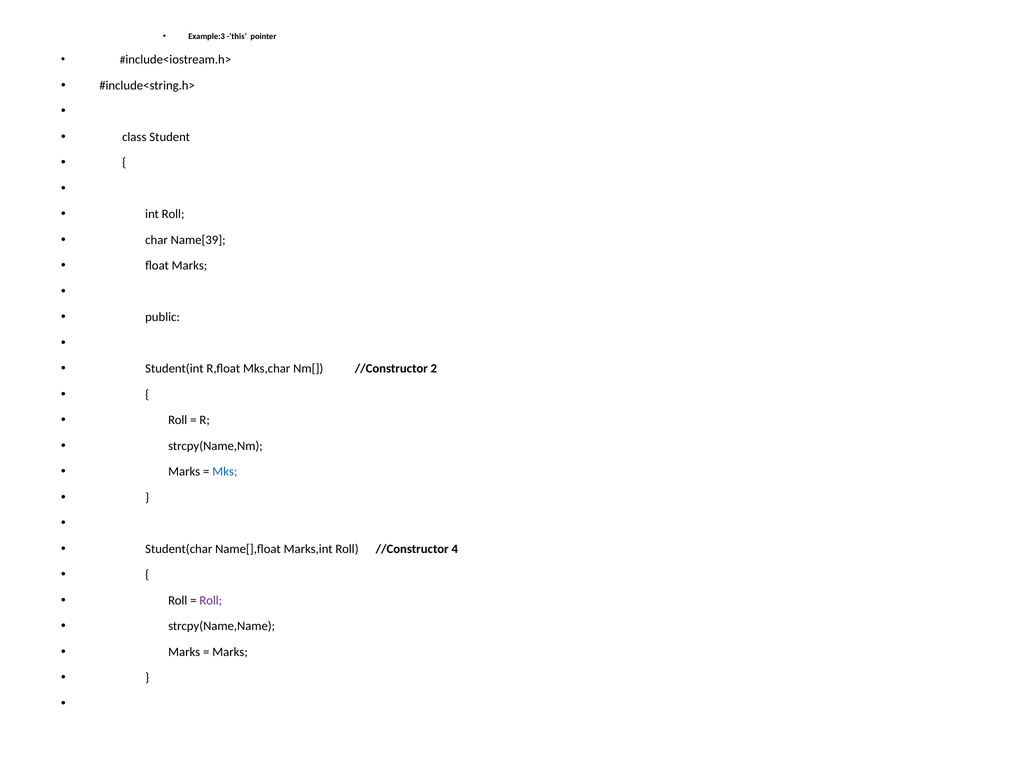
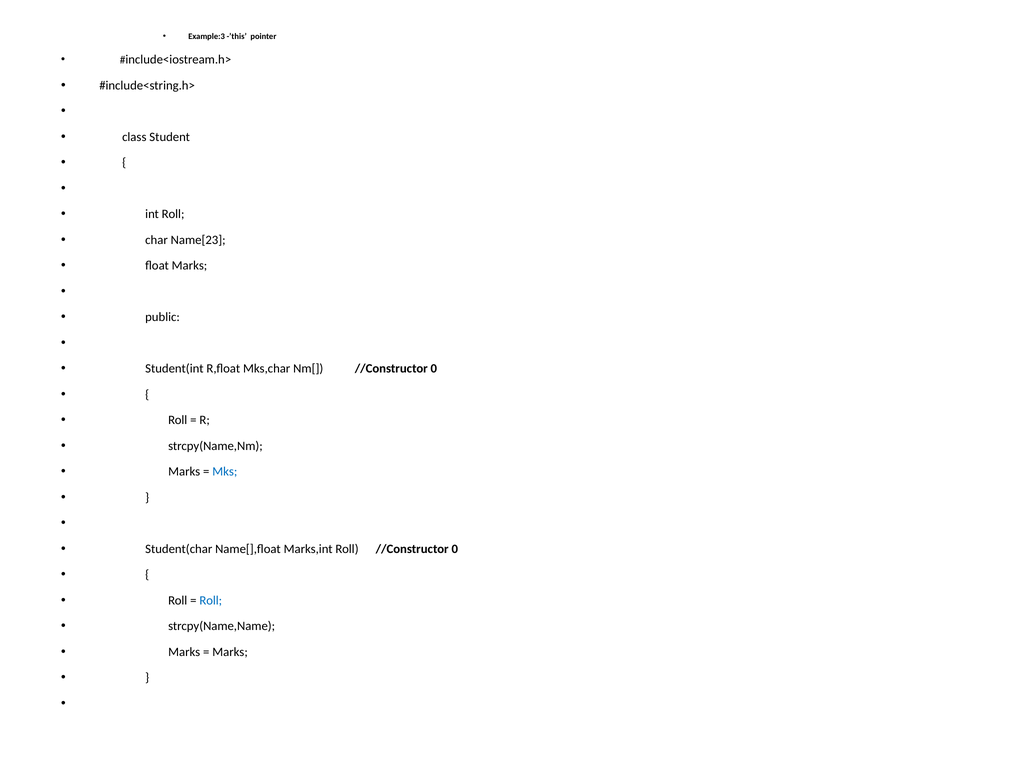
Name[39: Name[39 -> Name[23 (198, 240)
Nm[ //Constructor 2: 2 -> 0 (434, 369)
Roll //Constructor 4: 4 -> 0 (455, 549)
Roll colour: purple -> blue (211, 601)
